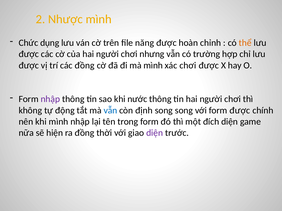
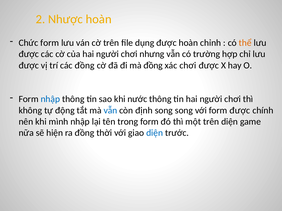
Nhược mình: mình -> hoàn (99, 19)
Chức dụng: dụng -> form (50, 43)
năng: năng -> dụng (145, 43)
mà mình: mình -> đồng (153, 65)
nhập colour: purple -> blue (50, 99)
một đích: đích -> trên (211, 122)
diện colour: purple -> blue (155, 133)
